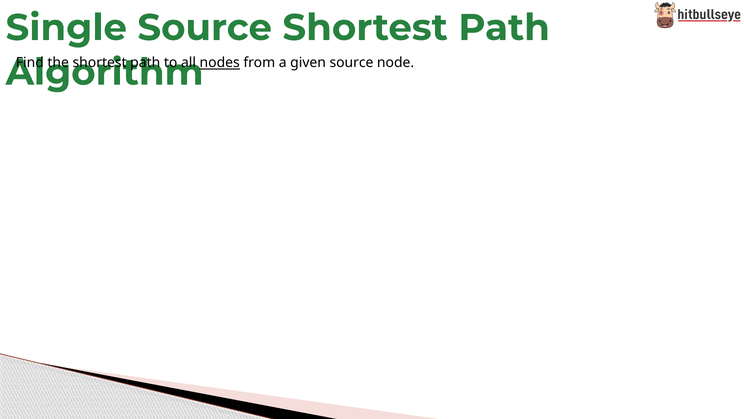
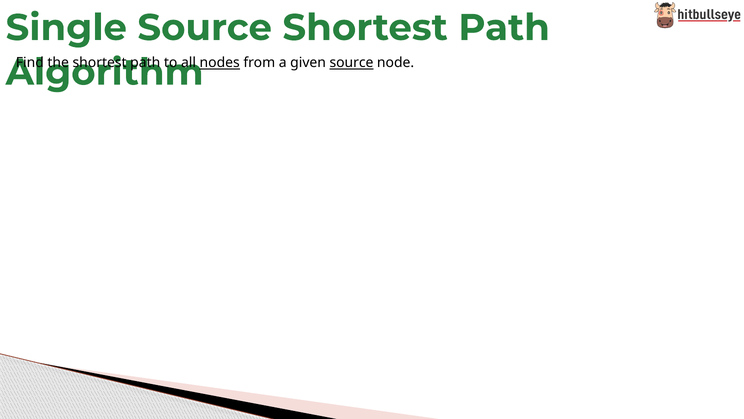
source underline: none -> present (351, 63)
